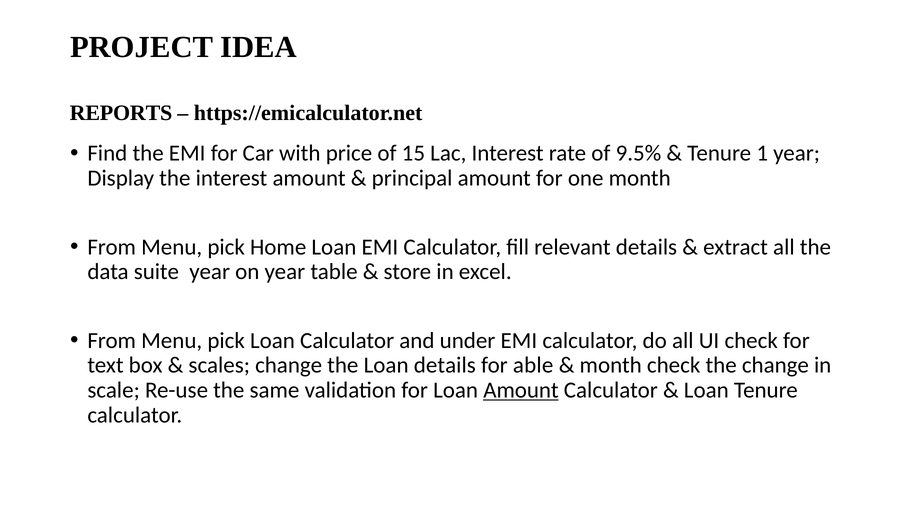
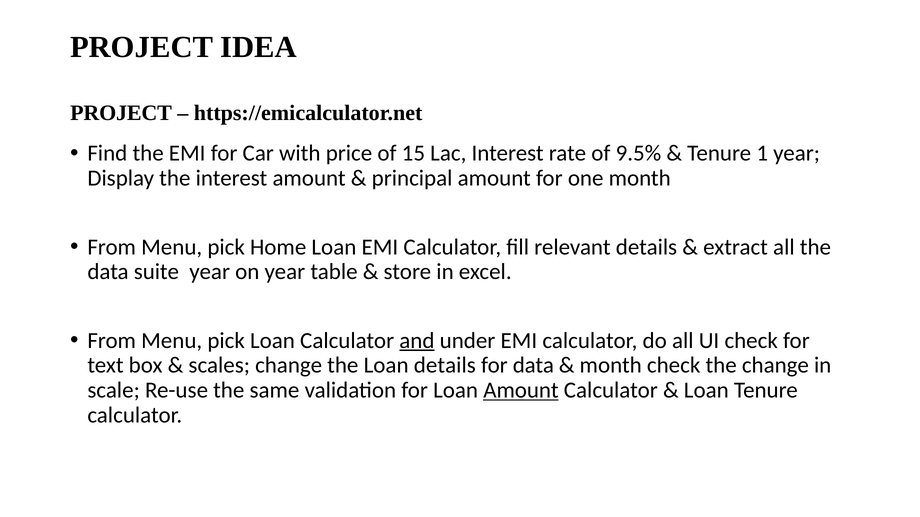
REPORTS: REPORTS -> PROJECT (121, 113)
and underline: none -> present (417, 341)
for able: able -> data (533, 366)
